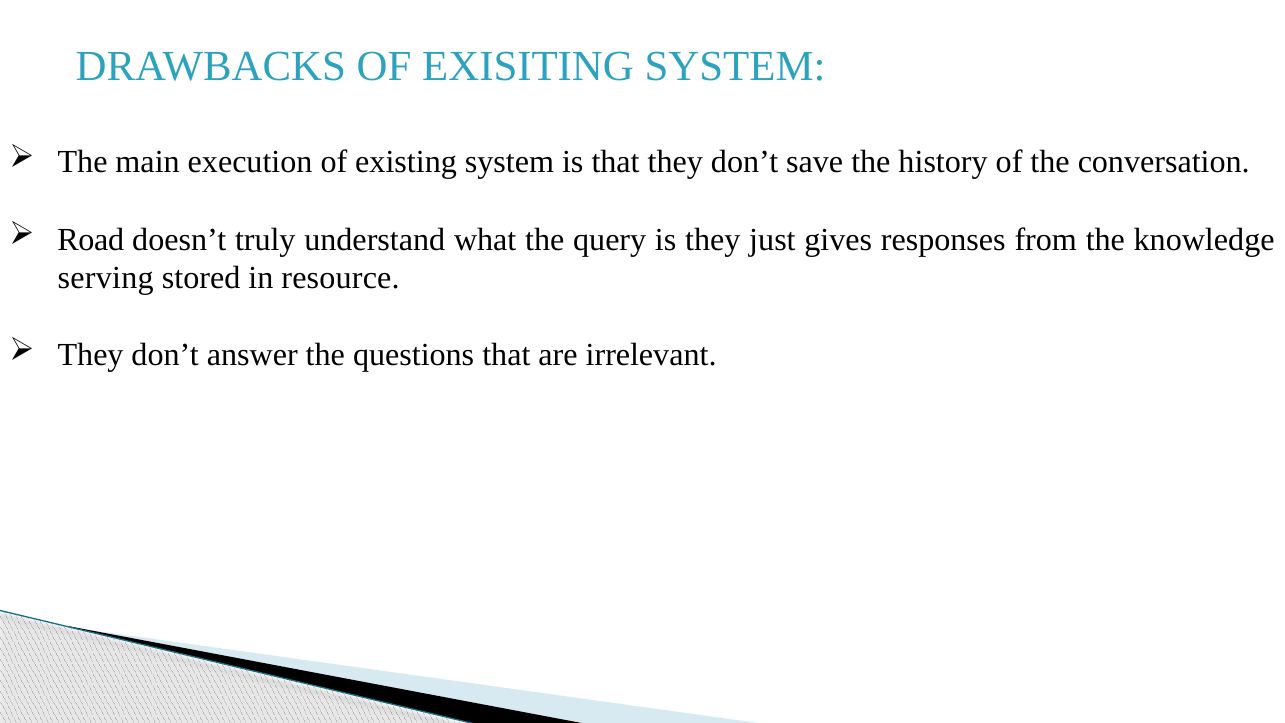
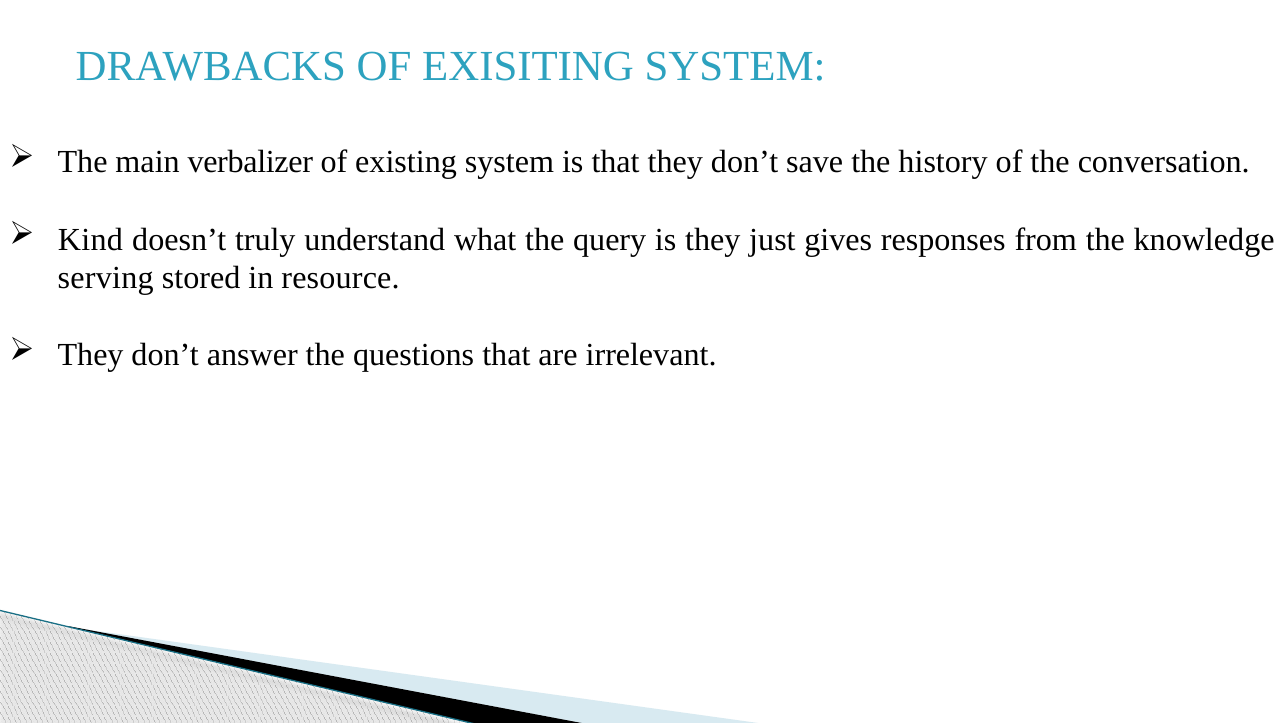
execution: execution -> verbalizer (250, 162)
Road: Road -> Kind (90, 239)
